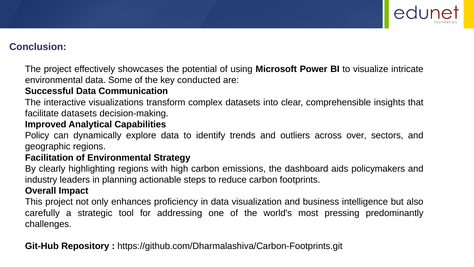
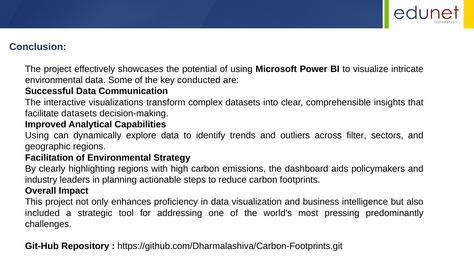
Policy: Policy -> Using (37, 135)
over: over -> filter (356, 135)
carefully: carefully -> included (42, 213)
